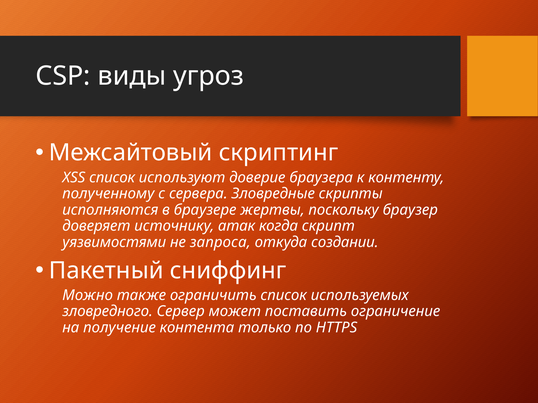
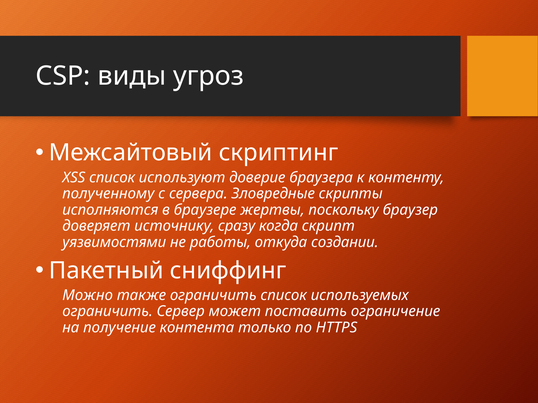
атак: атак -> сразу (237, 226)
запроса: запроса -> работы (220, 242)
зловредного: зловредного -> ограничить (108, 312)
